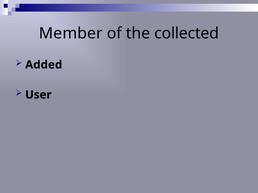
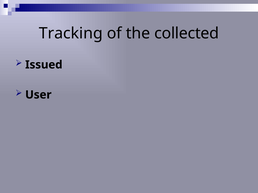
Member: Member -> Tracking (71, 33)
Added: Added -> Issued (44, 65)
